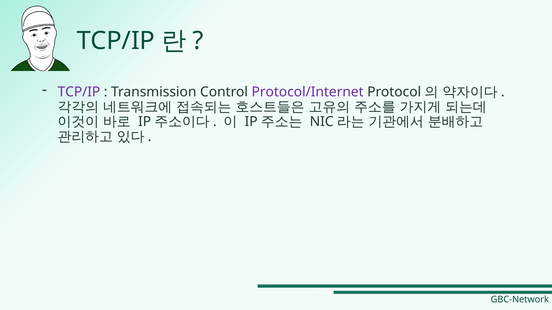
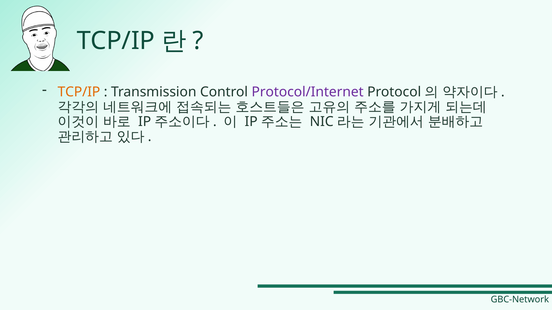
TCP/IP colour: purple -> orange (79, 92)
